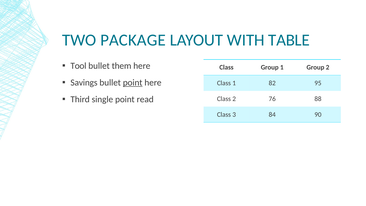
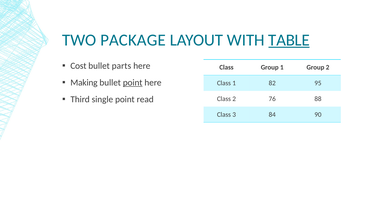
TABLE underline: none -> present (289, 40)
Tool: Tool -> Cost (78, 66)
them: them -> parts (121, 66)
Savings: Savings -> Making (84, 82)
